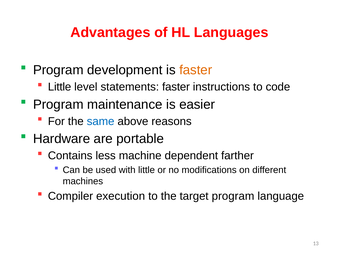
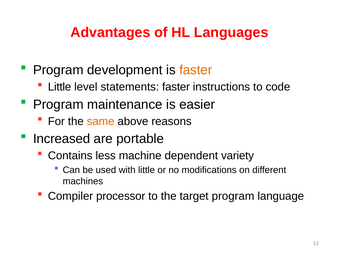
same colour: blue -> orange (101, 121)
Hardware: Hardware -> Increased (62, 138)
farther: farther -> variety (238, 155)
execution: execution -> processor (121, 196)
